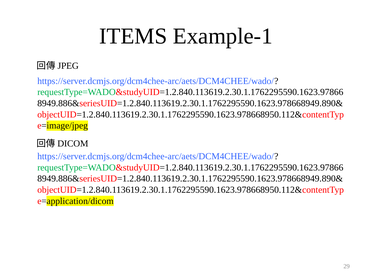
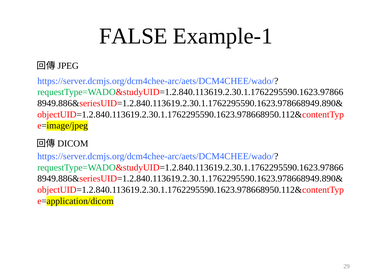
ITEMS: ITEMS -> FALSE (133, 36)
